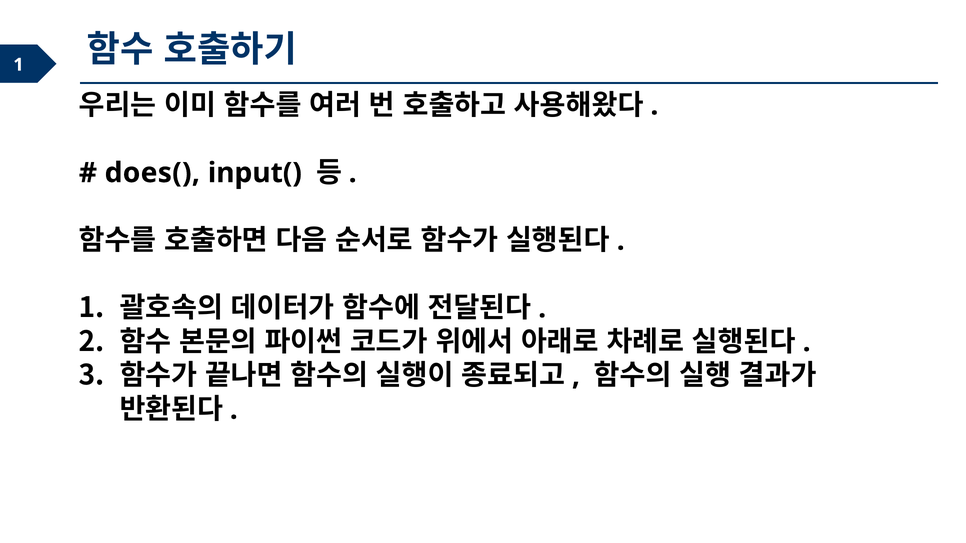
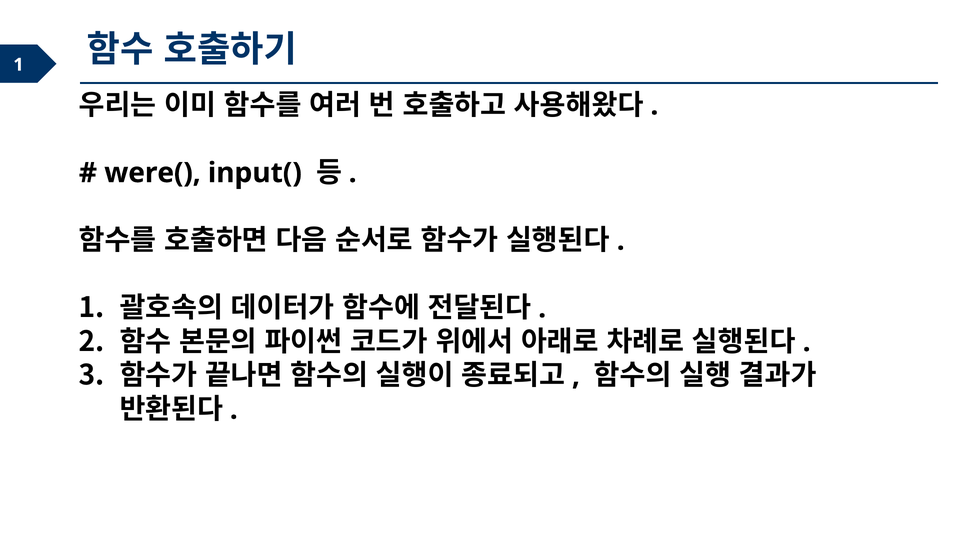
does(: does( -> were( (152, 173)
